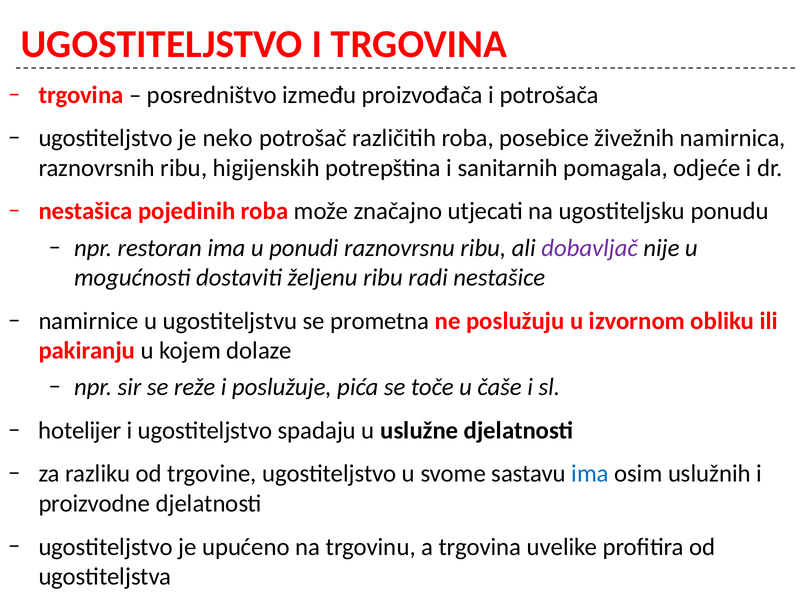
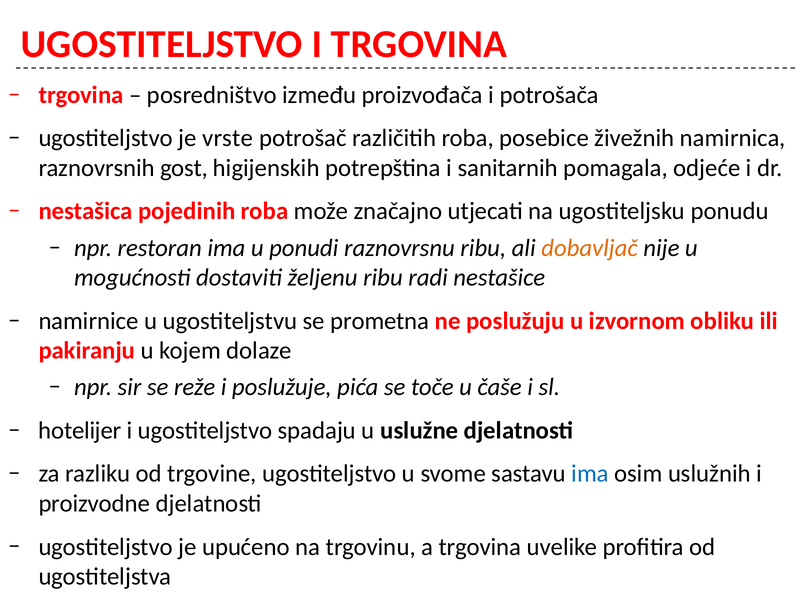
neko: neko -> vrste (228, 138)
raznovrsnih ribu: ribu -> gost (184, 168)
dobavljač colour: purple -> orange (590, 248)
